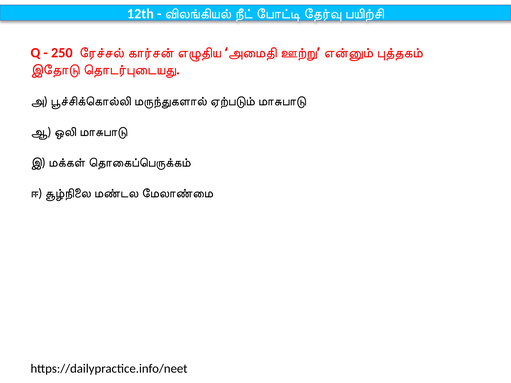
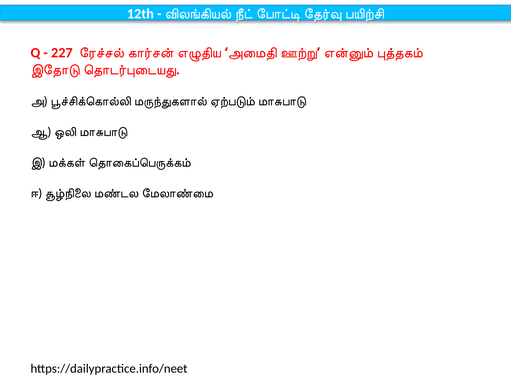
250: 250 -> 227 (62, 53)
